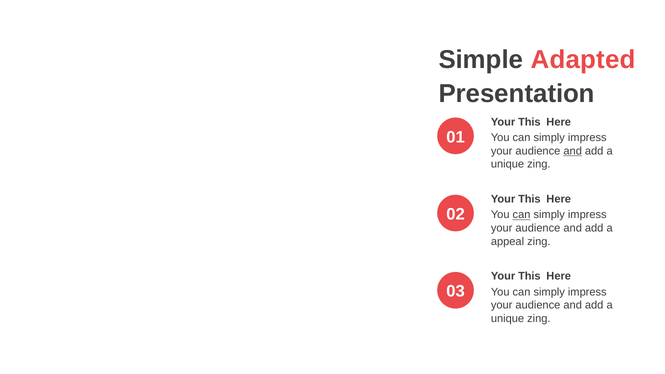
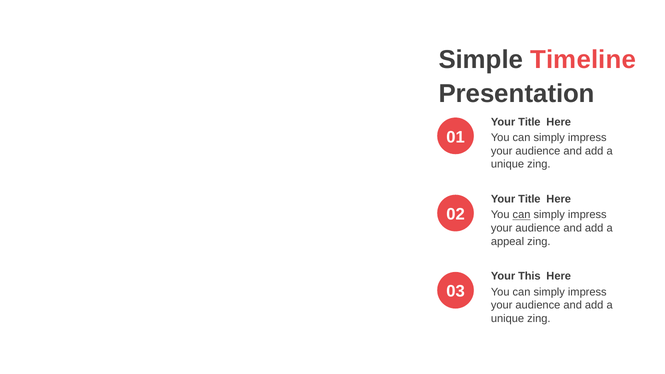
Adapted: Adapted -> Timeline (583, 60)
This: This -> Title (529, 122)
and underline: present -> none (573, 151)
This: This -> Title (529, 199)
